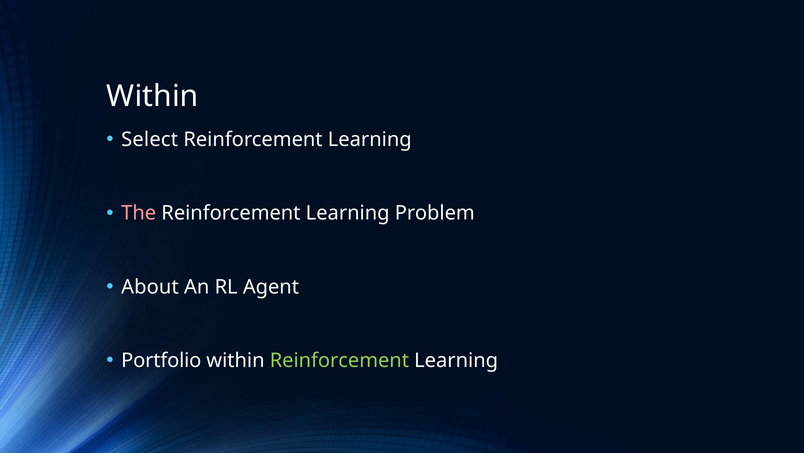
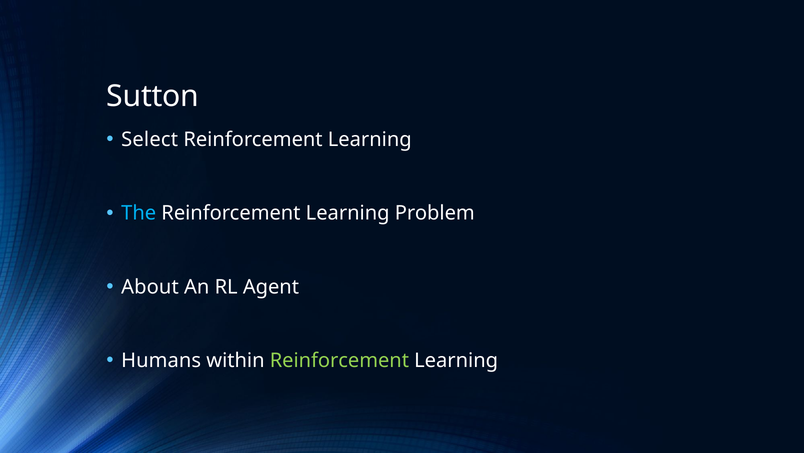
Within: Within -> Sutton (153, 96)
The colour: pink -> light blue (139, 213)
Portfolio: Portfolio -> Humans (161, 360)
